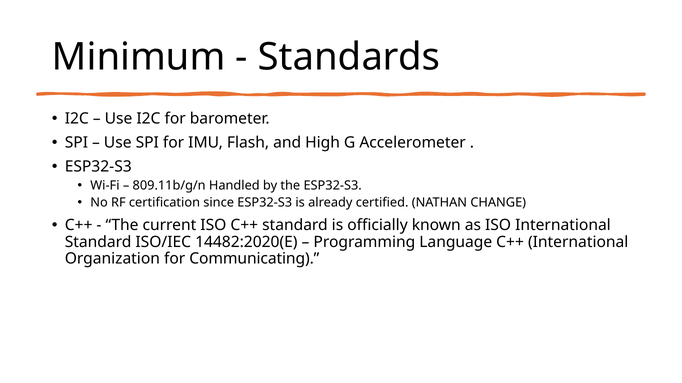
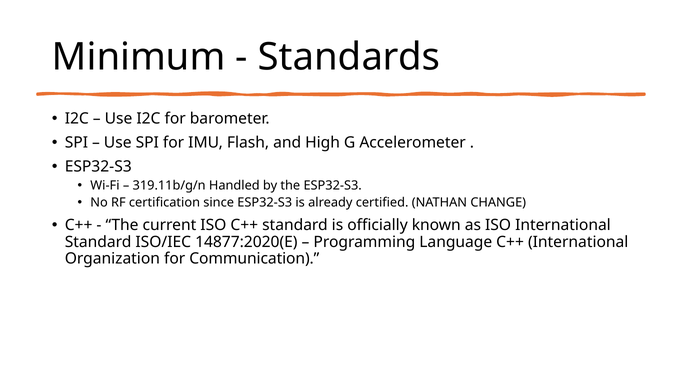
809.11b/g/n: 809.11b/g/n -> 319.11b/g/n (169, 186)
14482:2020(E: 14482:2020(E -> 14877:2020(E (246, 242)
Communicating: Communicating -> Communication (254, 259)
